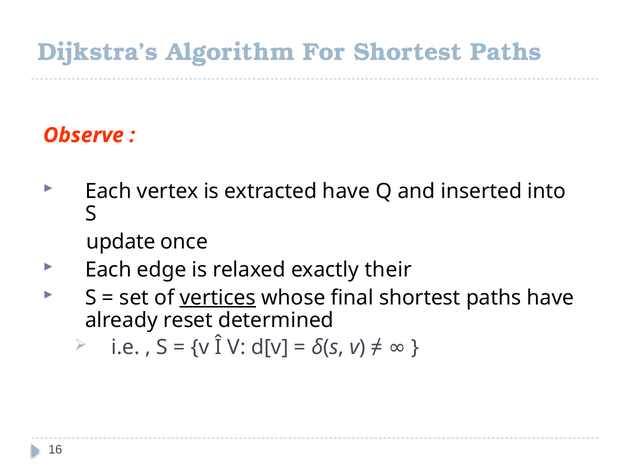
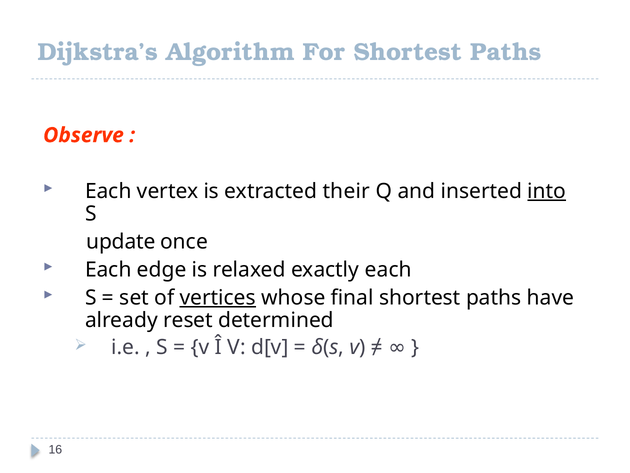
extracted have: have -> their (346, 191)
into underline: none -> present (547, 191)
exactly their: their -> each (388, 269)
